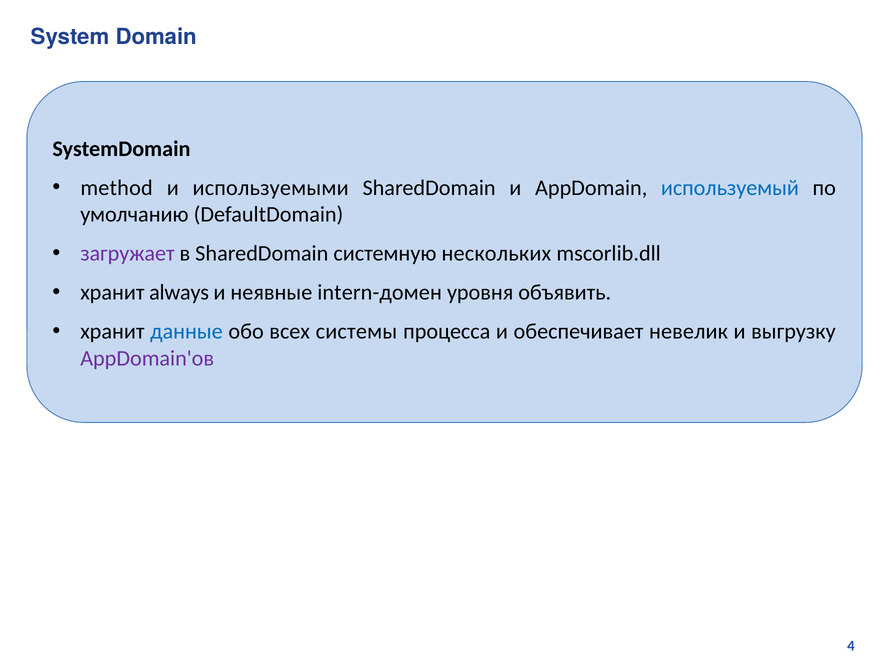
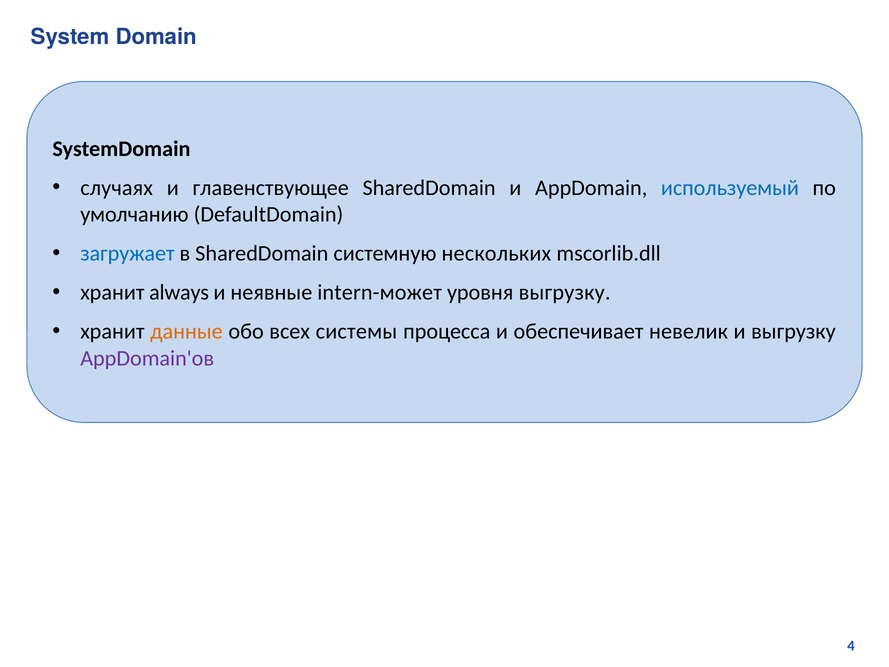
method: method -> случаях (117, 188)
используемыми: используемыми -> главенствующее (271, 188)
загружает colour: purple -> blue (127, 253)
intern-домен: intern-домен -> intern-может (380, 292)
уровня объявить: объявить -> выгрузку (565, 292)
данные colour: blue -> orange (186, 331)
